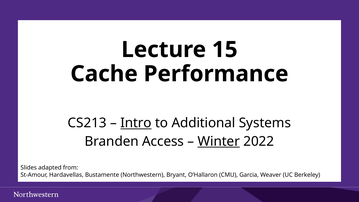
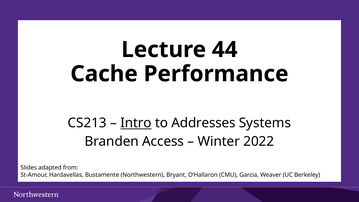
15: 15 -> 44 (225, 50)
Additional: Additional -> Addresses (204, 123)
Winter underline: present -> none (219, 141)
